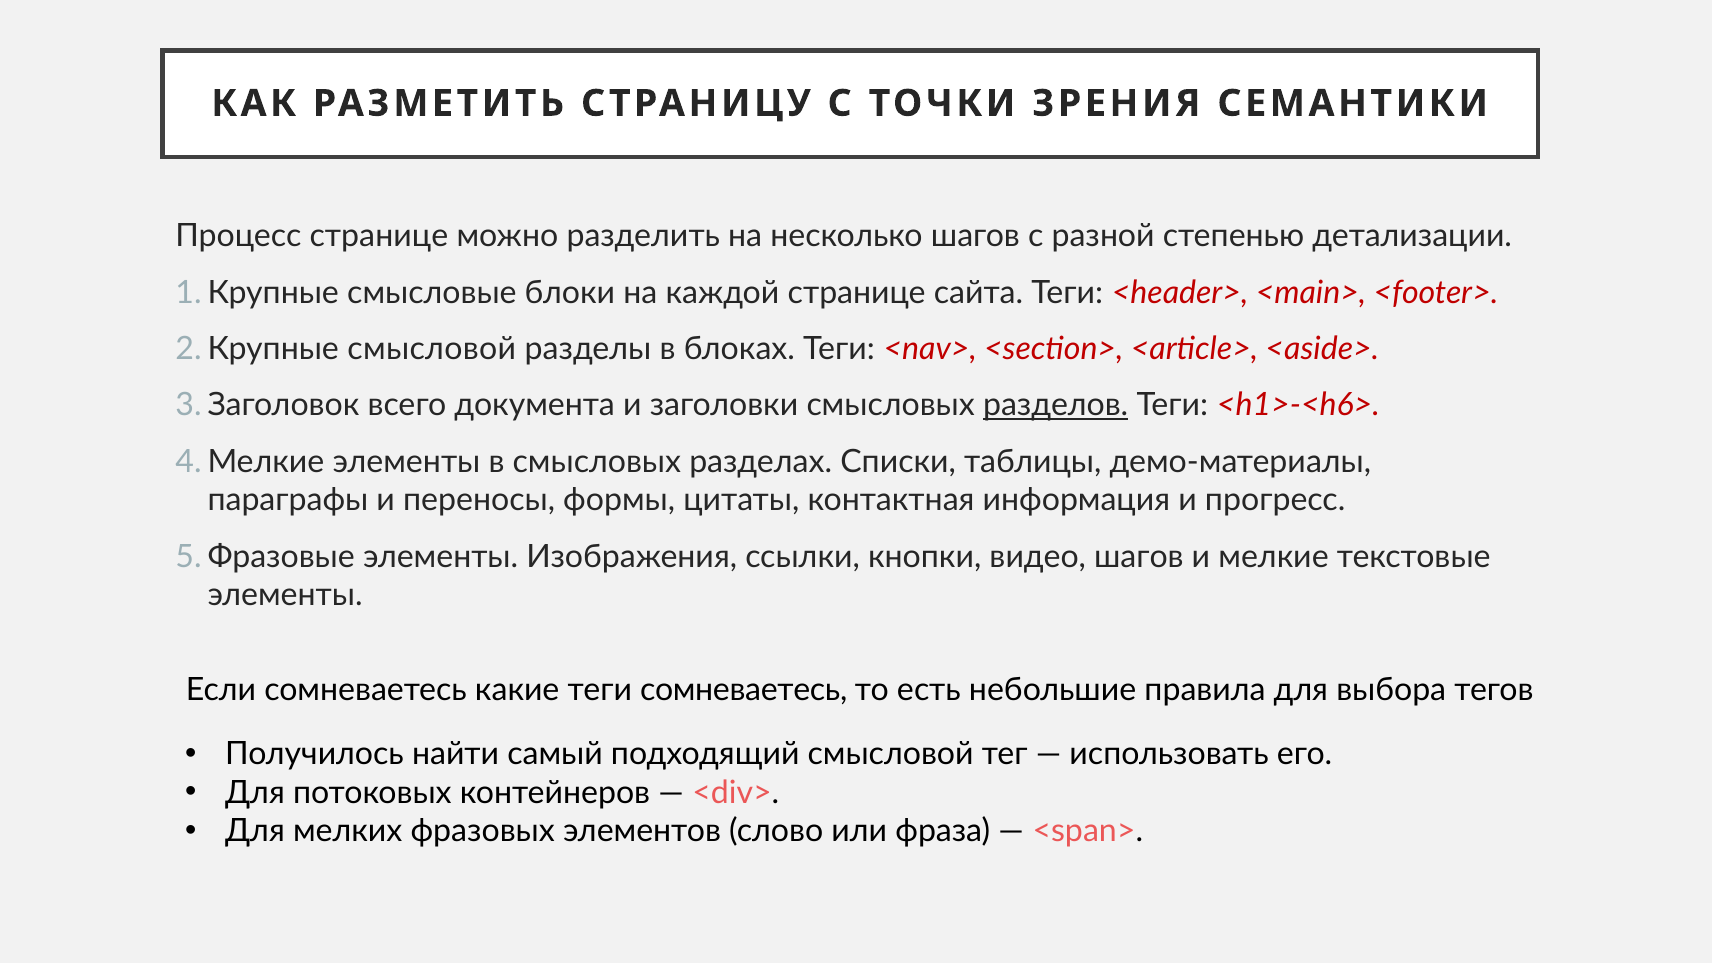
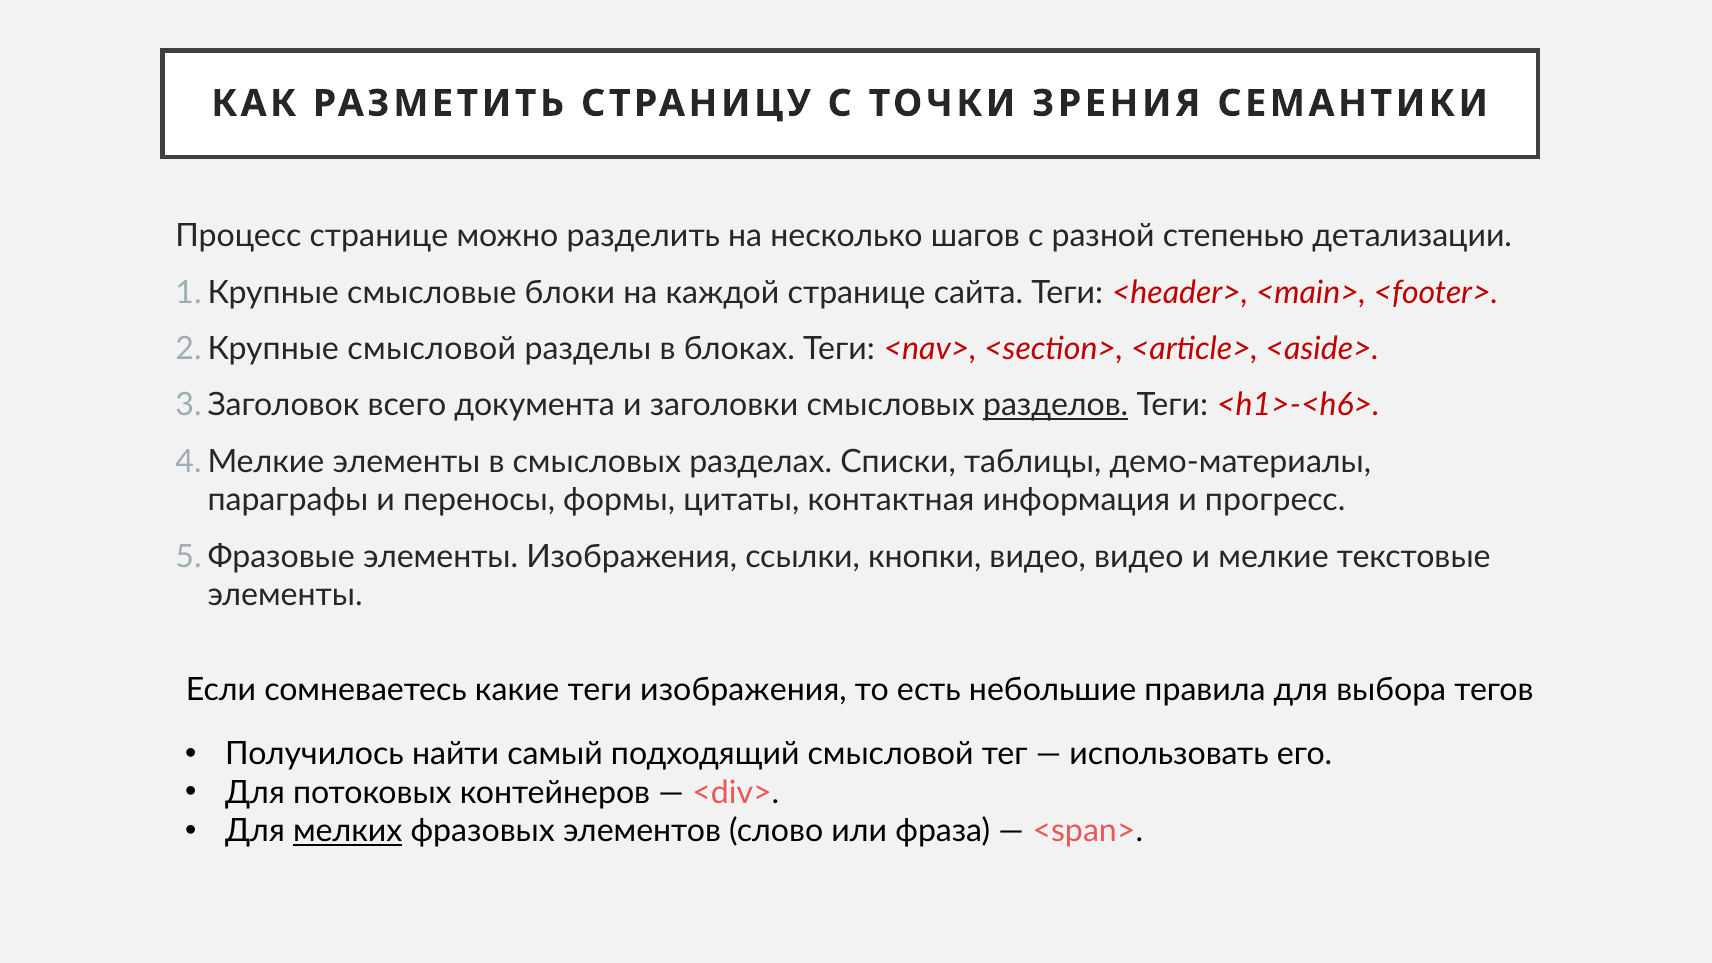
видео шагов: шагов -> видео (1139, 557)
теги сомневаетесь: сомневаетесь -> изображения (743, 690)
мелких underline: none -> present (348, 831)
